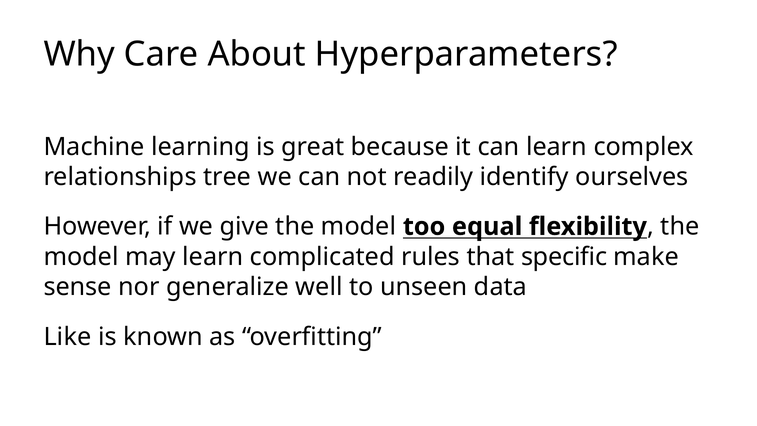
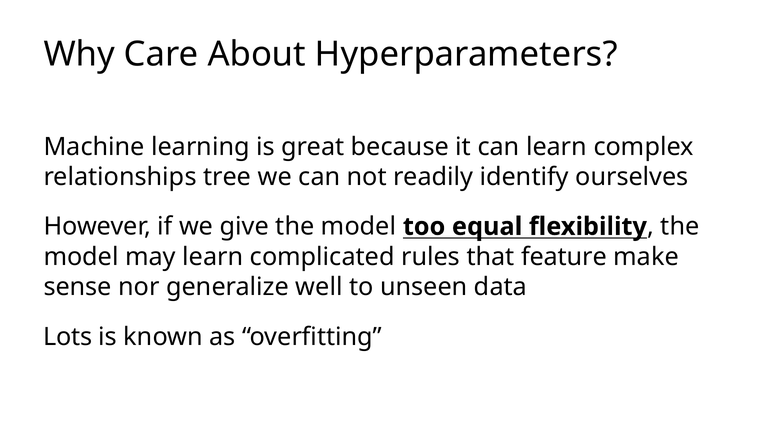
specific: specific -> feature (564, 257)
Like: Like -> Lots (68, 337)
